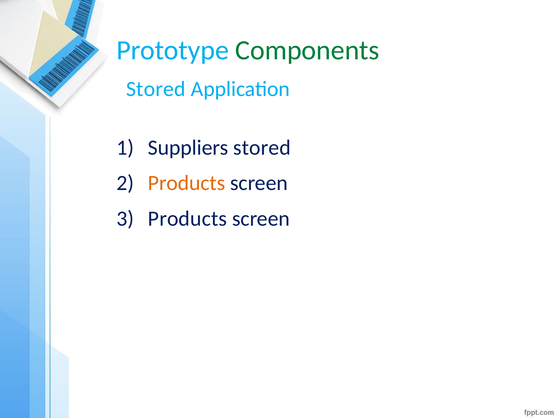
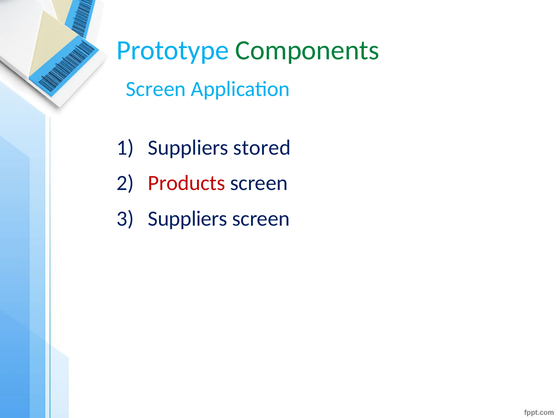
Stored: Stored -> Screen (156, 89)
Products colour: orange -> red (187, 183)
Products: Products -> Suppliers (188, 219)
